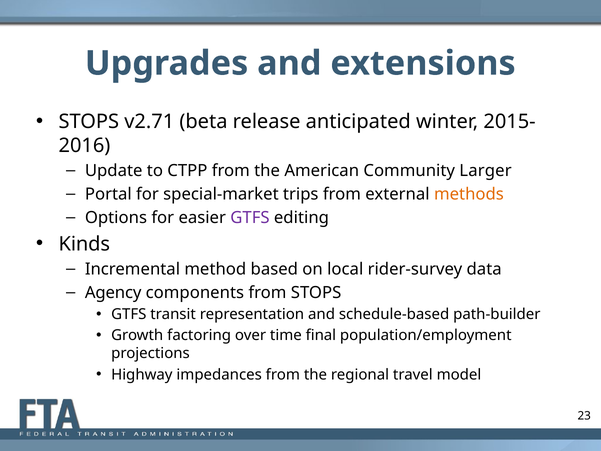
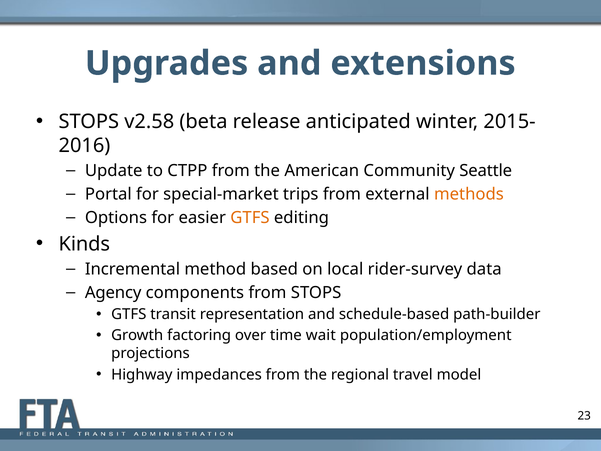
v2.71: v2.71 -> v2.58 (149, 122)
Larger: Larger -> Seattle (486, 171)
GTFS colour: purple -> orange (250, 218)
final: final -> wait (321, 335)
